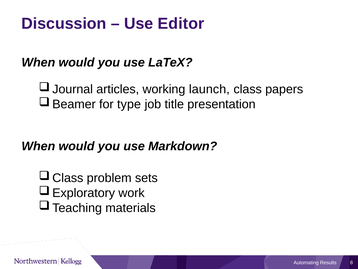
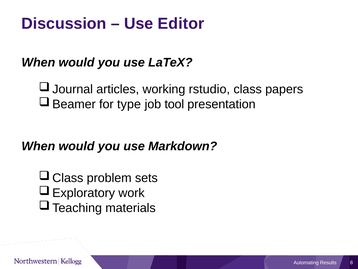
launch: launch -> rstudio (209, 89)
title: title -> tool (174, 104)
